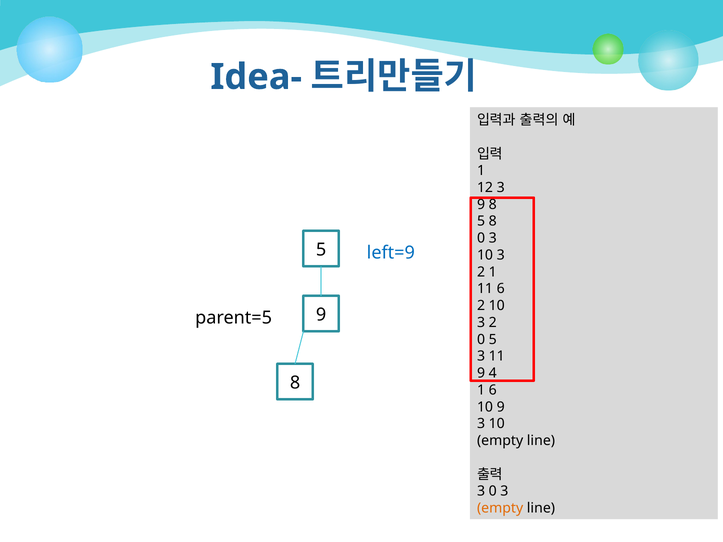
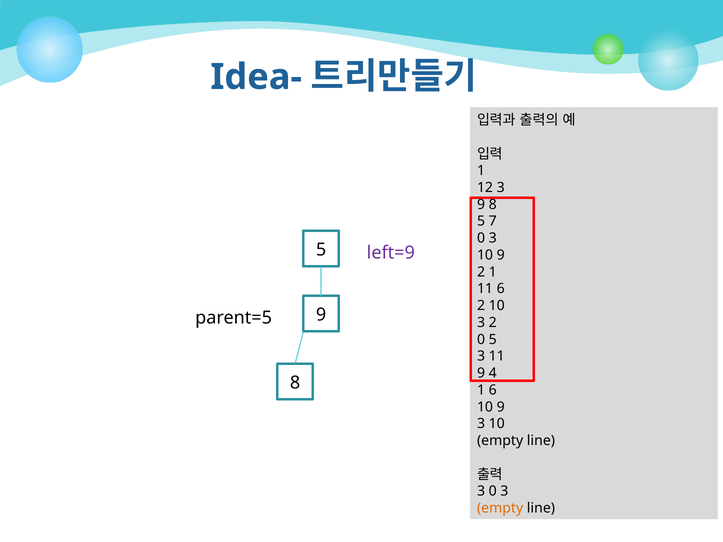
5 8: 8 -> 7 (493, 221)
left=9 colour: blue -> purple (391, 253)
3: 3 -> 9 (501, 255)
